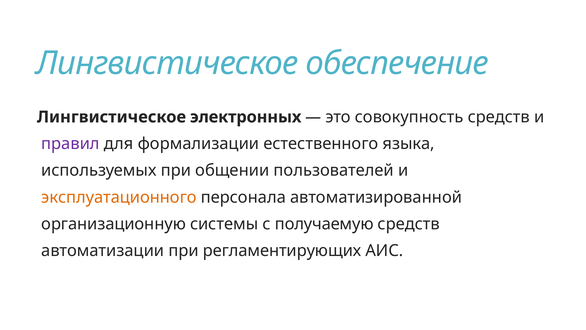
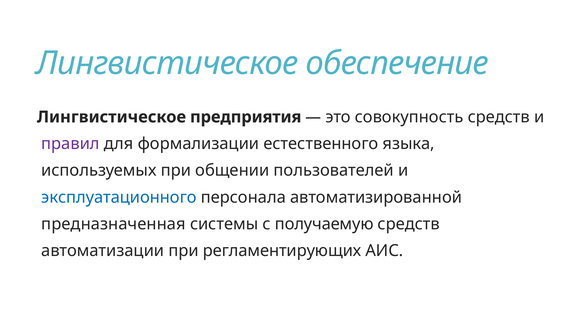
электронных: электронных -> предприятия (246, 117)
эксплуатационного colour: orange -> blue (119, 197)
организационную: организационную -> предназначенная (114, 224)
